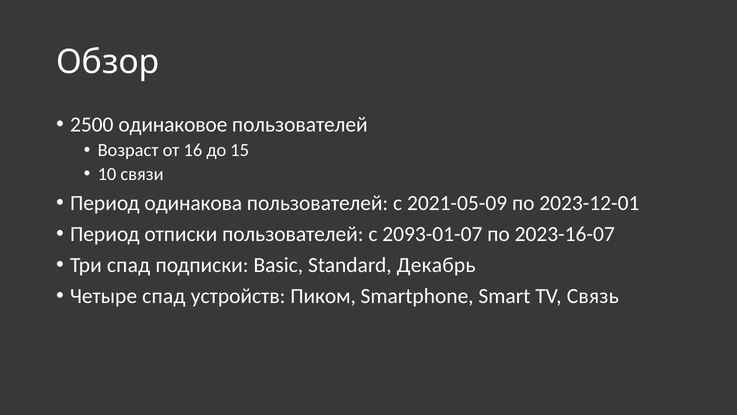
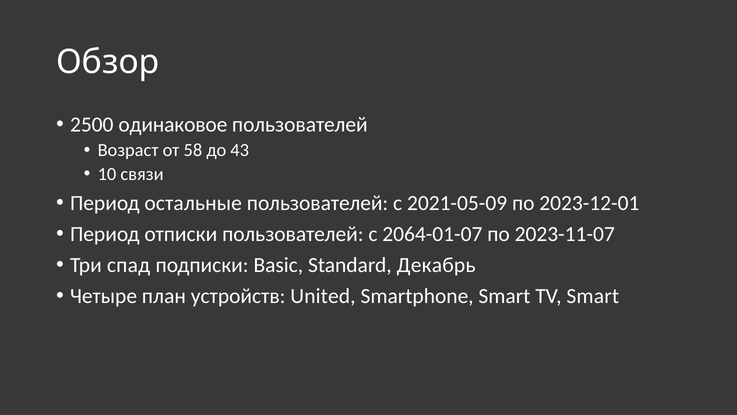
16: 16 -> 58 (193, 150)
15: 15 -> 43 (240, 150)
одинакова: одинакова -> остальные (193, 203)
2093-01-07: 2093-01-07 -> 2064-01-07 (432, 234)
2023-16-07: 2023-16-07 -> 2023-11-07 (565, 234)
Четыре спад: спад -> план (164, 296)
Пиком: Пиком -> United (323, 296)
TV Связь: Связь -> Smart (593, 296)
